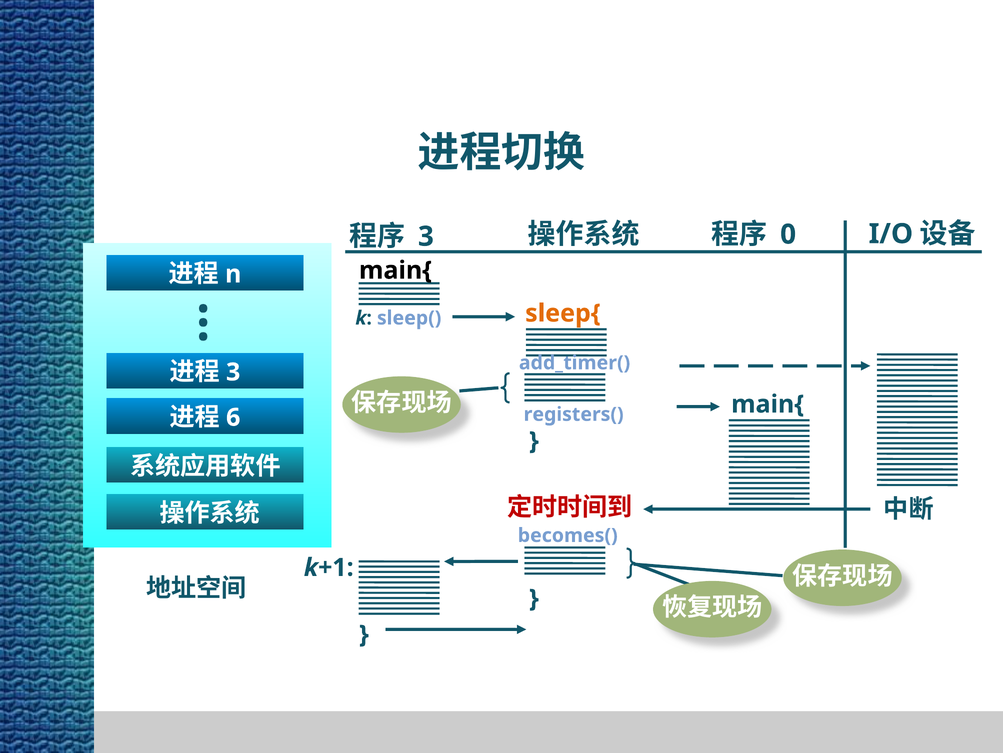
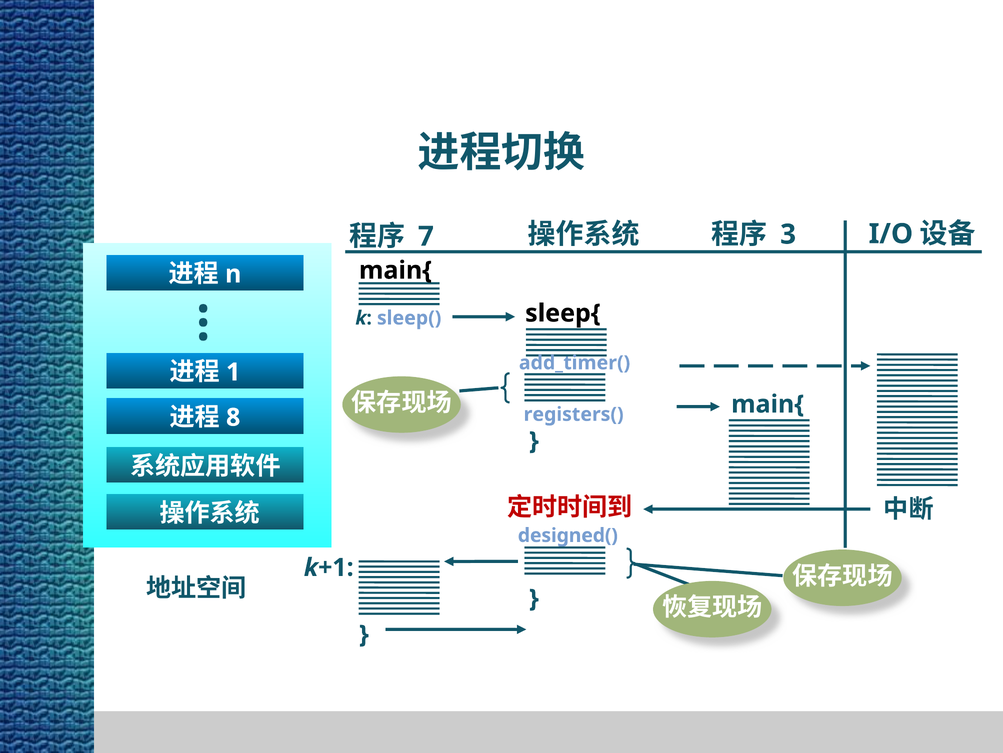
3: 3 -> 7 (426, 236)
0: 0 -> 3 (788, 234)
sleep{ colour: orange -> black (563, 313)
3: 3 -> 1 (233, 372)
6: 6 -> 8 (233, 417)
becomes(: becomes( -> designed( (568, 535)
